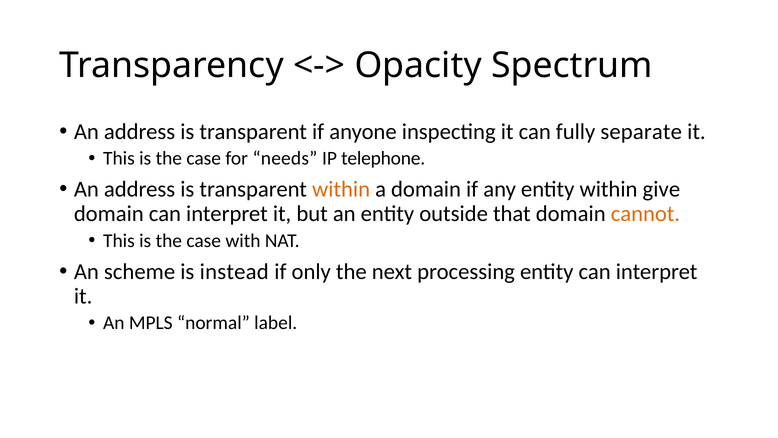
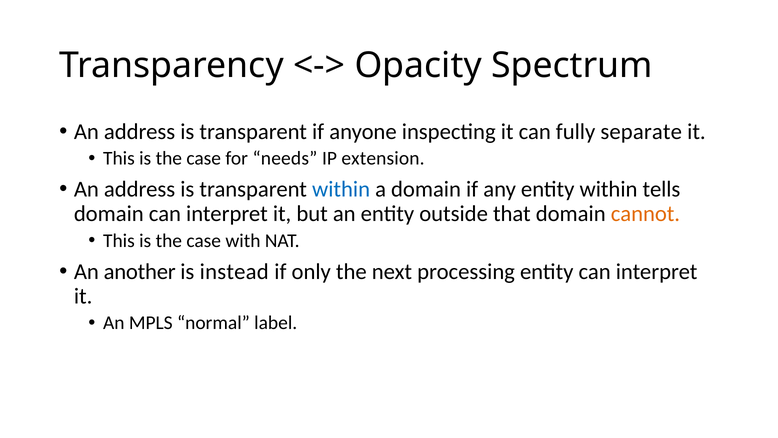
telephone: telephone -> extension (383, 158)
within colour: orange -> blue (341, 189)
give: give -> tells (661, 189)
scheme: scheme -> another (140, 271)
